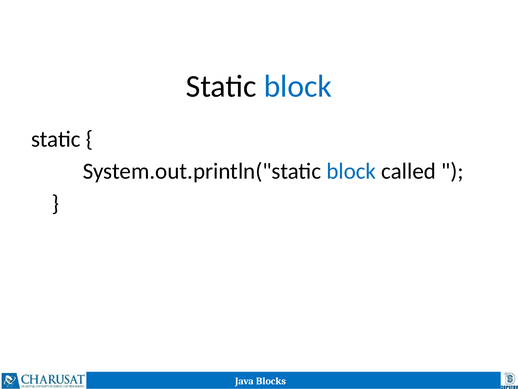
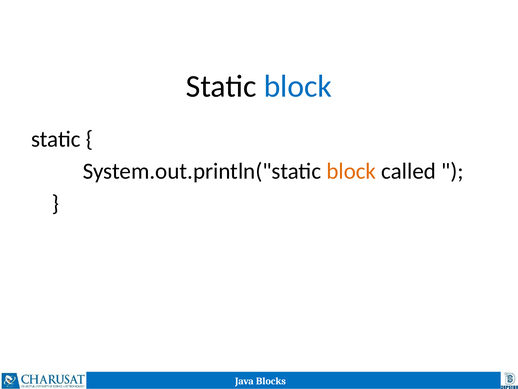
block colour: blue -> orange (351, 171)
